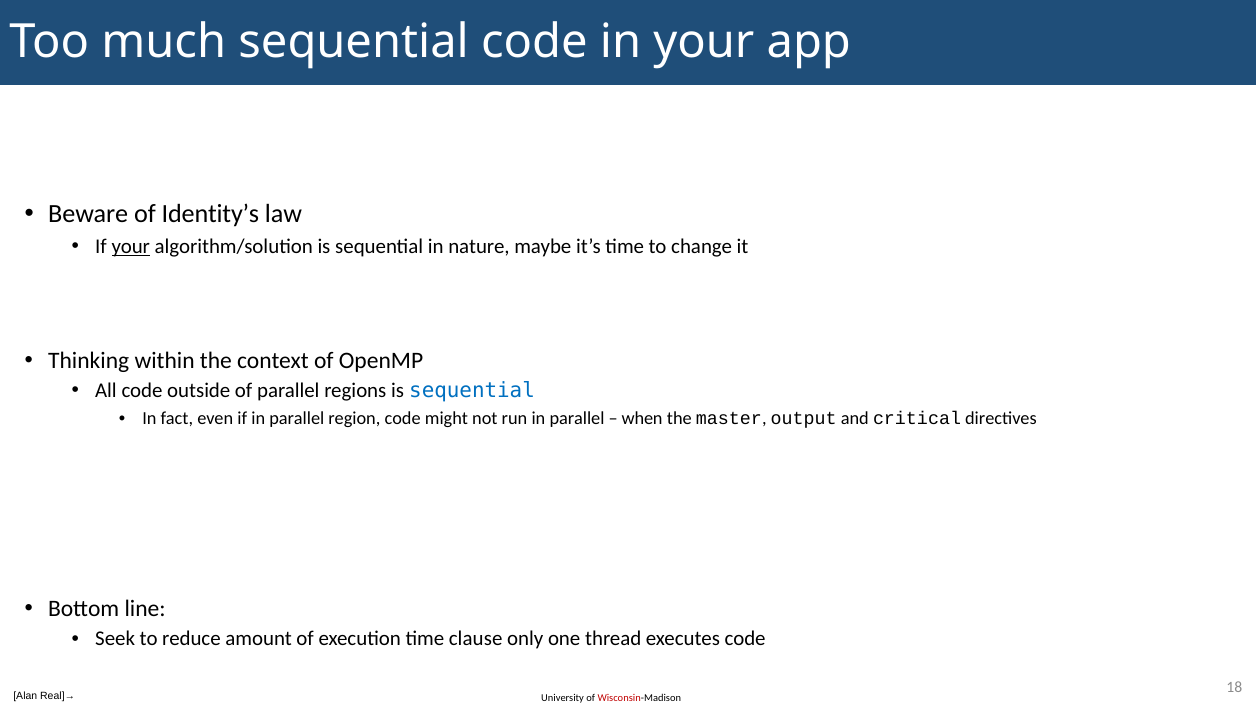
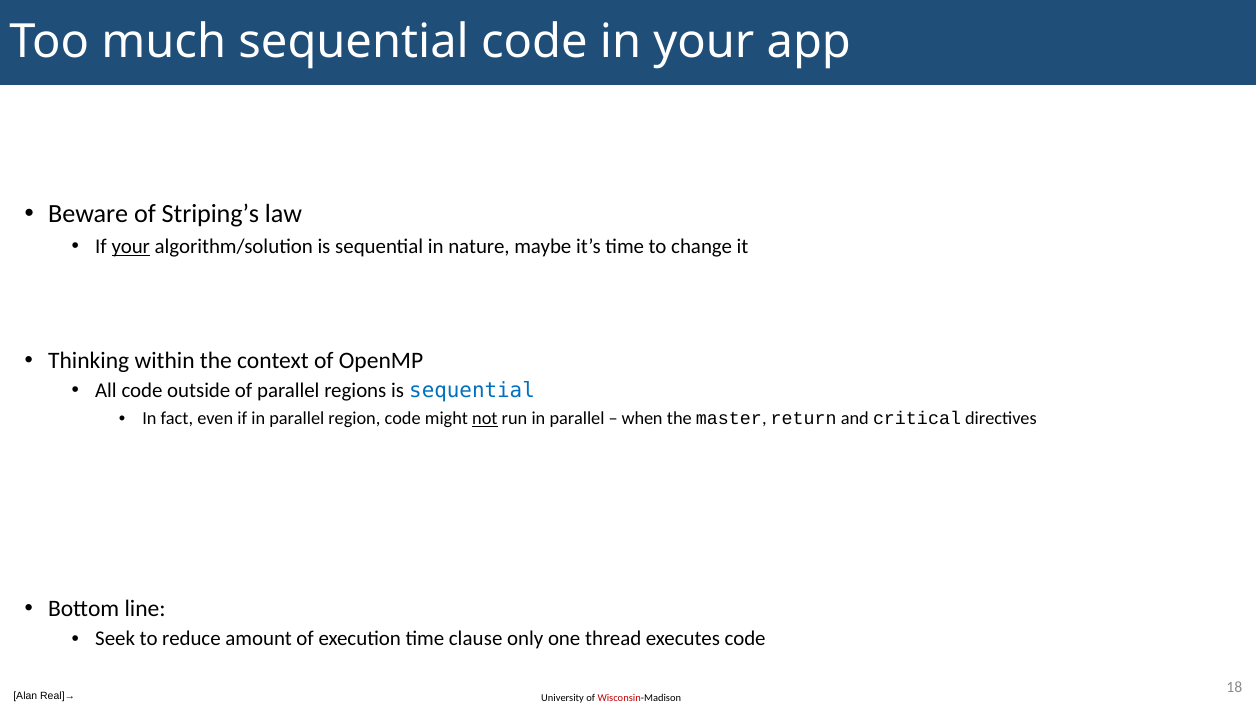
Identity’s: Identity’s -> Striping’s (210, 214)
not underline: none -> present (485, 418)
output: output -> return (804, 418)
